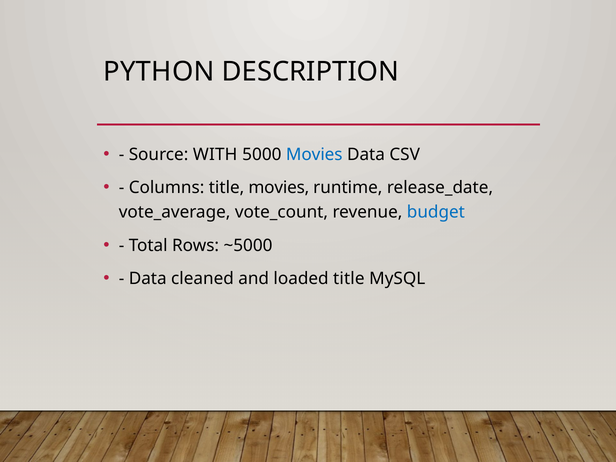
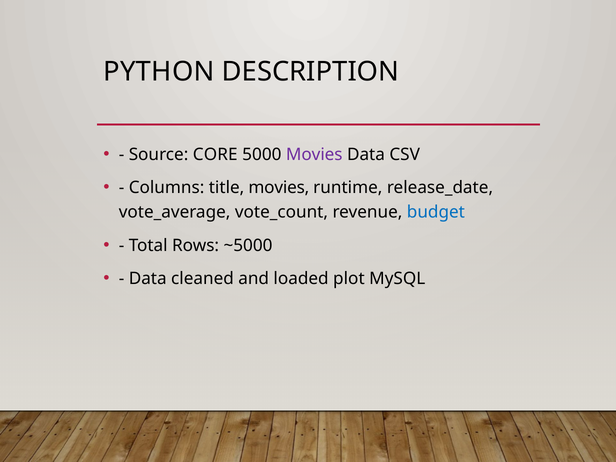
WITH: WITH -> CORE (215, 154)
Movies colour: blue -> purple (314, 154)
loaded title: title -> plot (349, 279)
